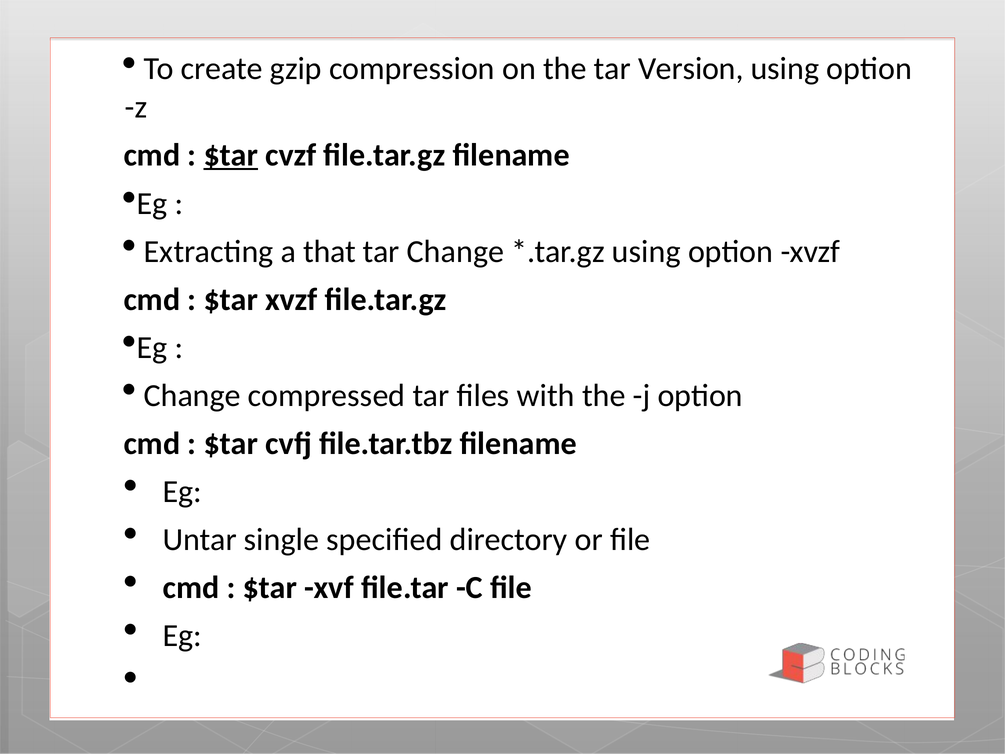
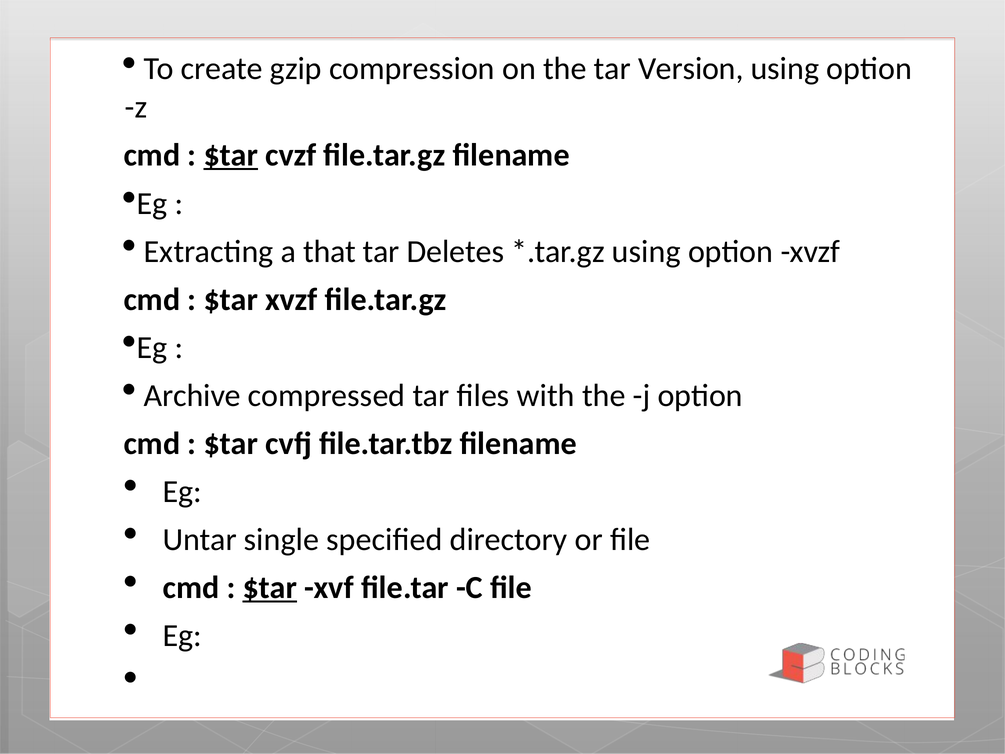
tar Change: Change -> Deletes (456, 251)
Change: Change -> Archive (192, 395)
$tar underline: none -> present (270, 587)
